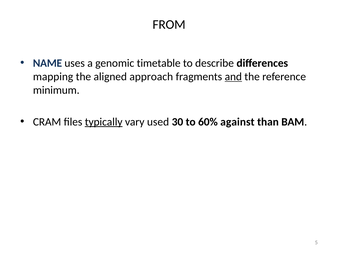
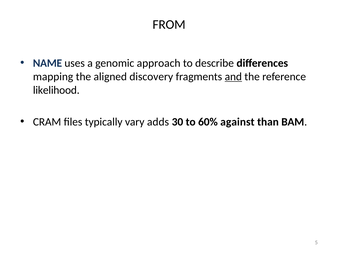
timetable: timetable -> approach (159, 63)
approach: approach -> discovery (151, 77)
minimum: minimum -> likelihood (56, 90)
typically underline: present -> none (104, 122)
used: used -> adds (158, 122)
